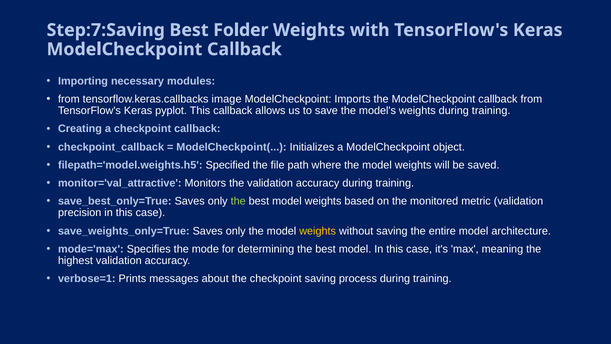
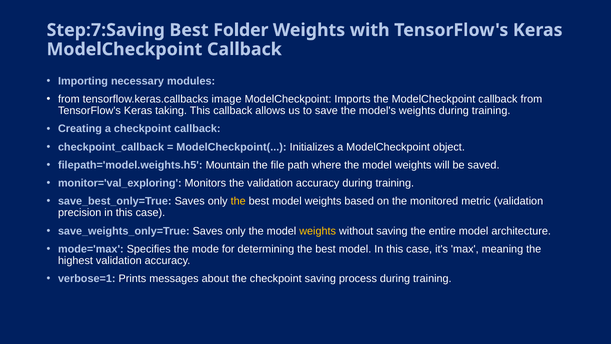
pyplot: pyplot -> taking (171, 111)
Specified: Specified -> Mountain (228, 165)
monitor='val_attractive: monitor='val_attractive -> monitor='val_exploring (120, 183)
the colour: light green -> yellow (238, 201)
